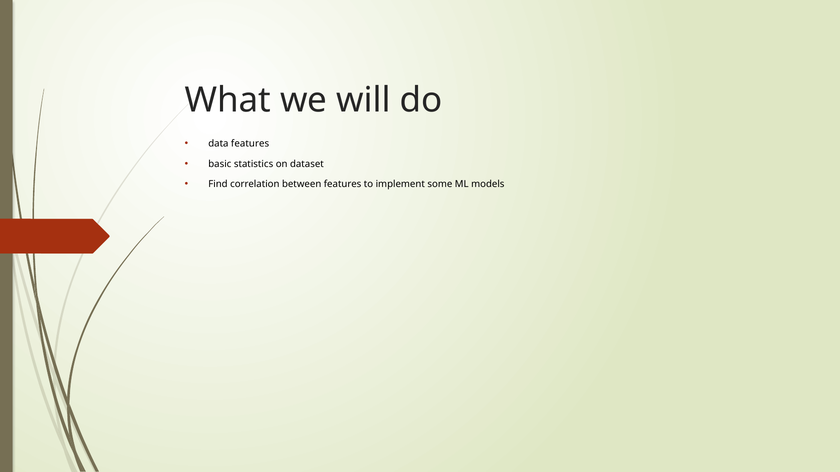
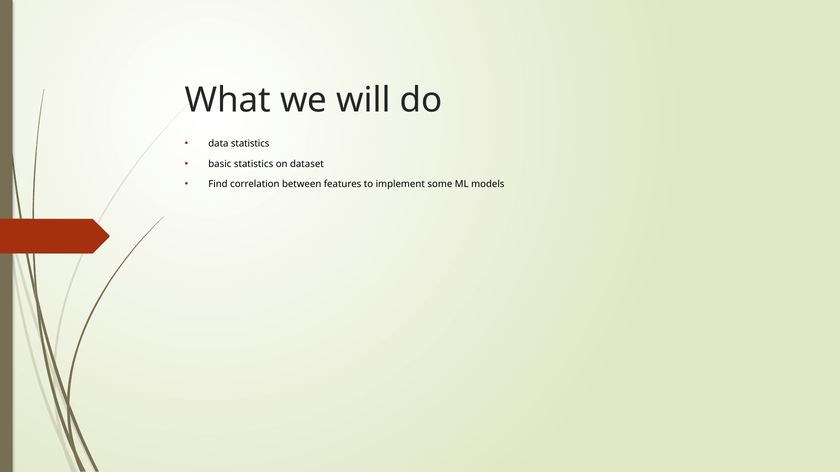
data features: features -> statistics (250, 144)
